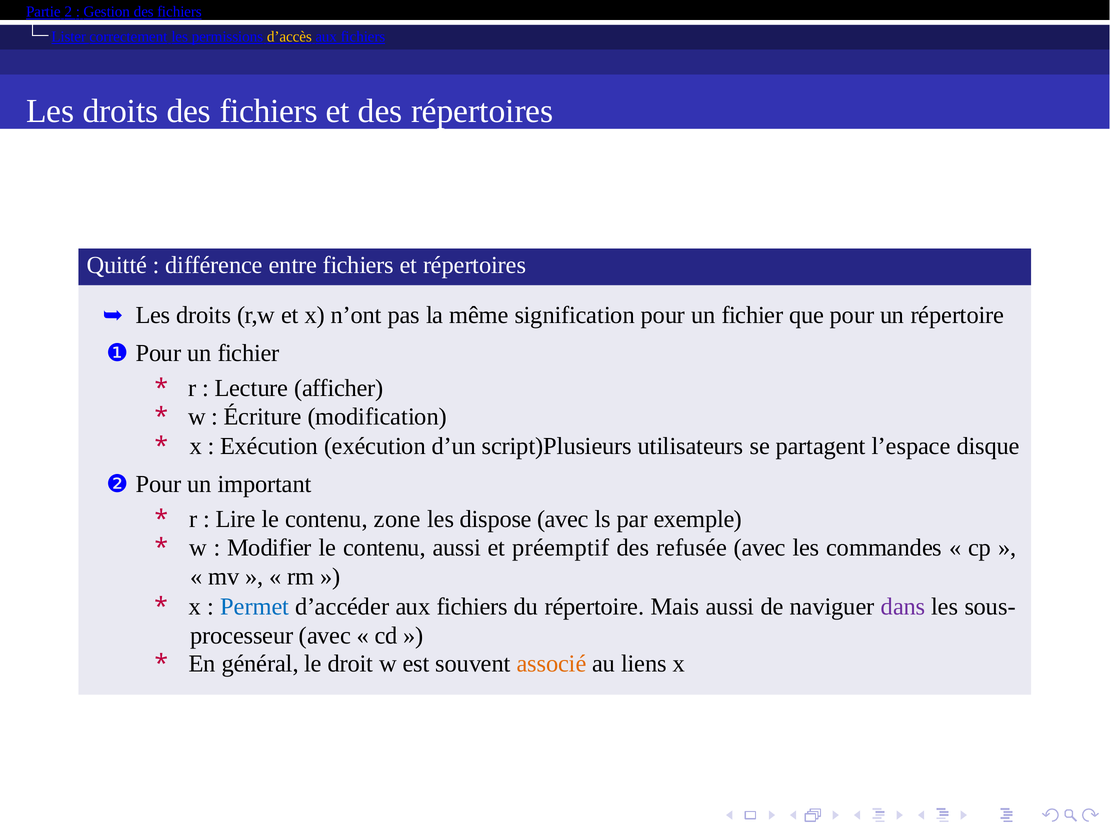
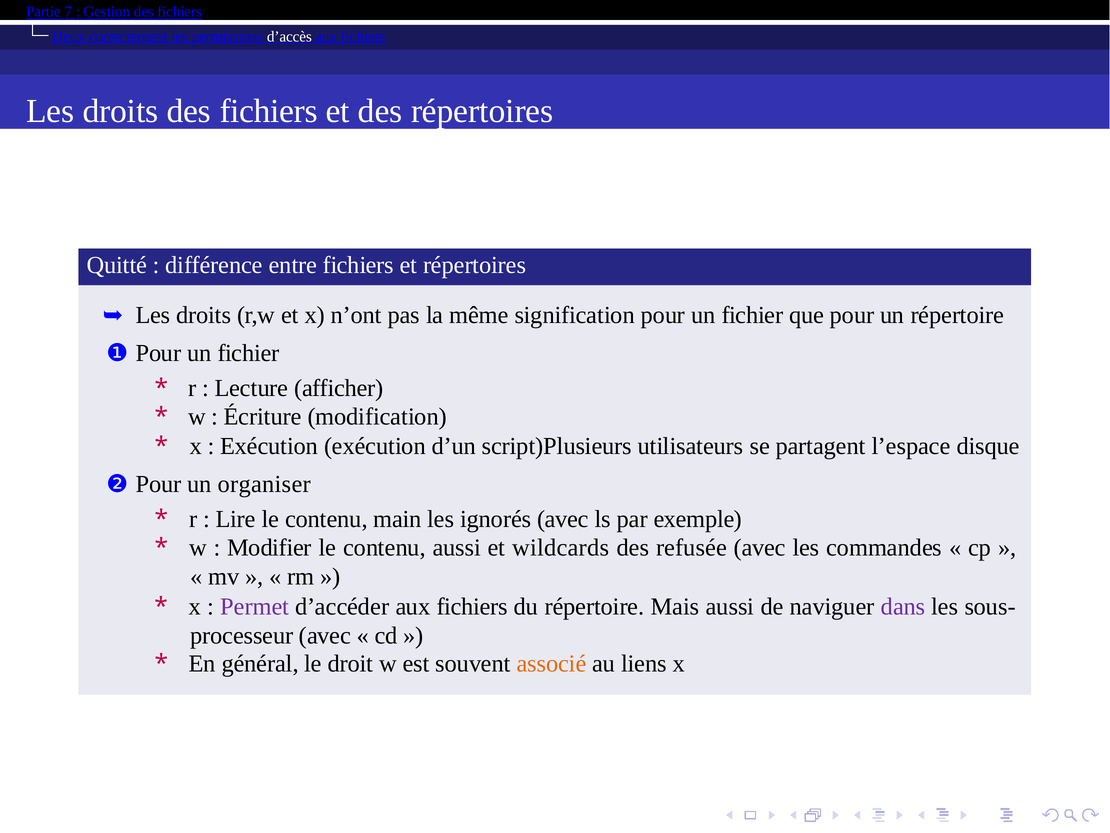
2: 2 -> 7 (68, 12)
Lister: Lister -> Deux (69, 37)
d’accès colour: yellow -> white (289, 37)
important: important -> organiser (264, 484)
zone: zone -> main (398, 519)
dispose: dispose -> ignorés (496, 519)
préemptif: préemptif -> wildcards (561, 548)
Permet colour: blue -> purple (255, 607)
